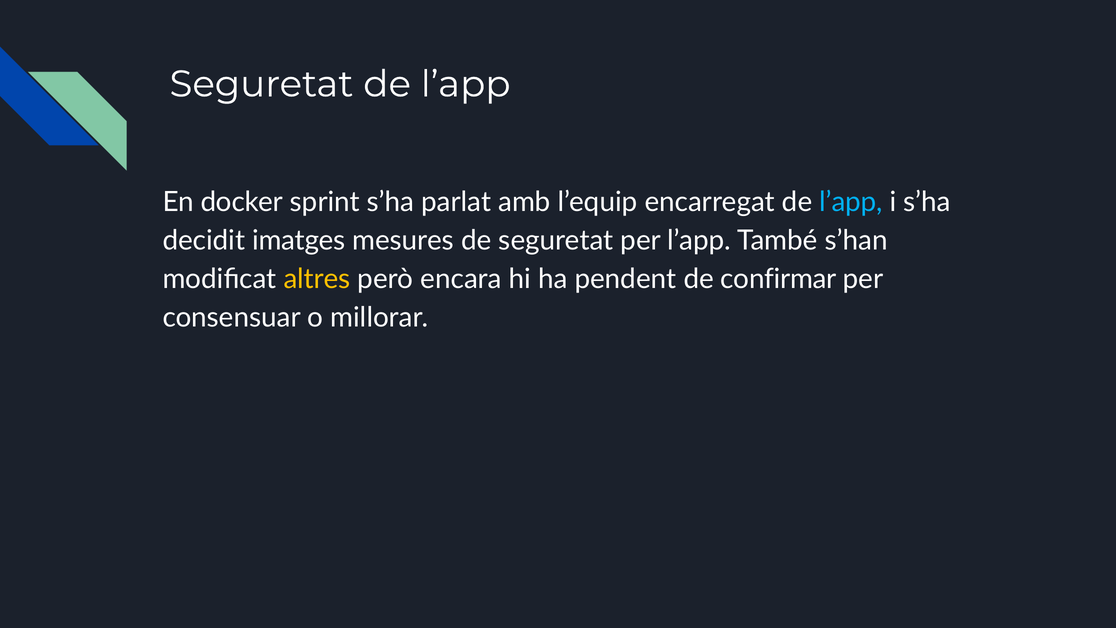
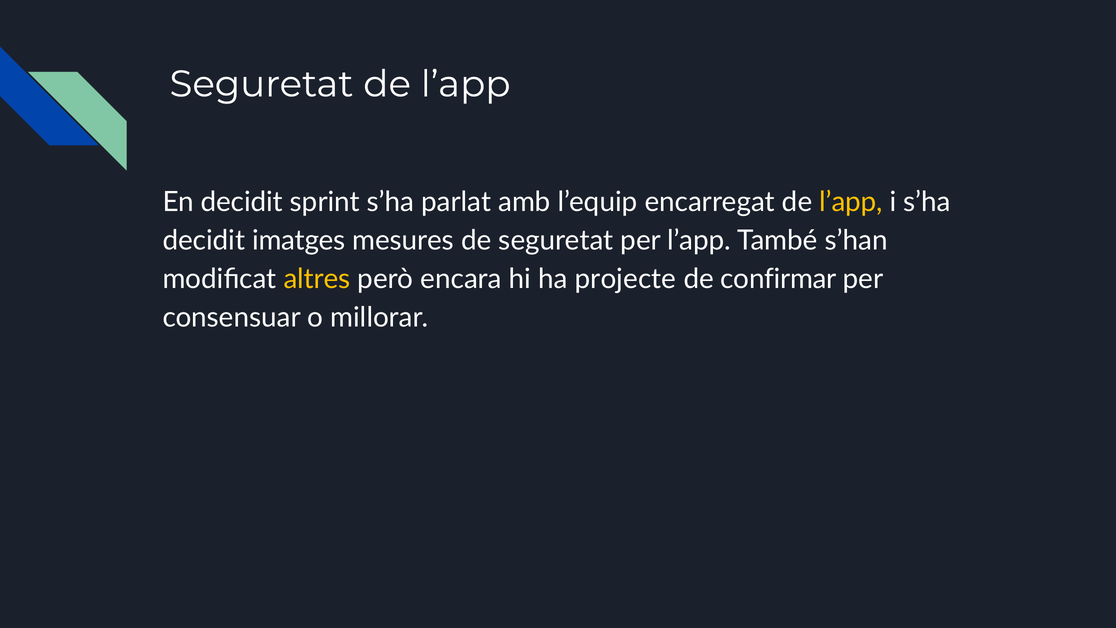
En docker: docker -> decidit (242, 202)
l’app colour: light blue -> yellow (851, 202)
pendent: pendent -> projecte (625, 279)
